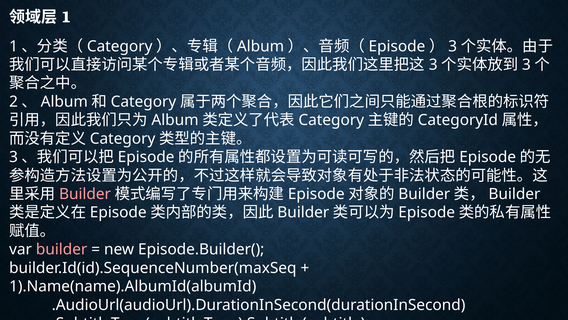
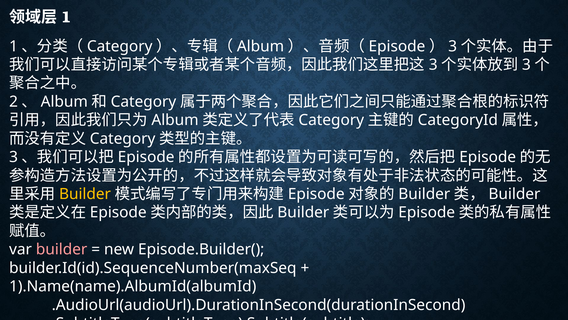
Builder colour: pink -> yellow (85, 194)
